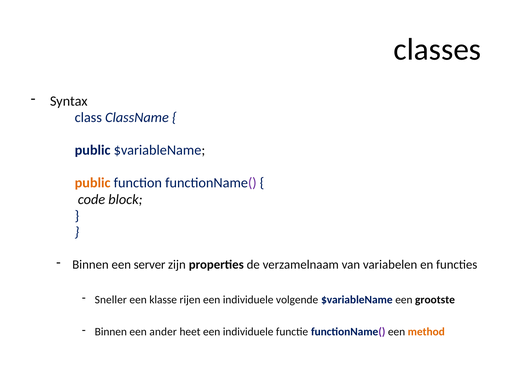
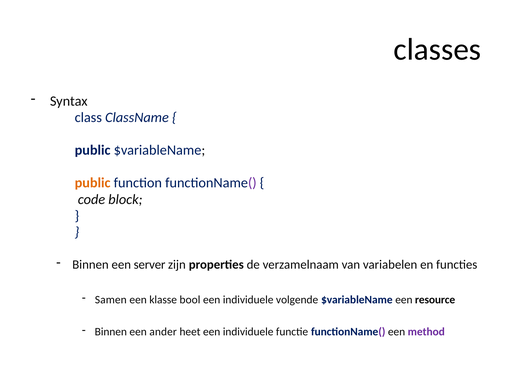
Sneller: Sneller -> Samen (111, 300)
rijen: rijen -> bool (190, 300)
grootste: grootste -> resource (435, 300)
method colour: orange -> purple (426, 332)
